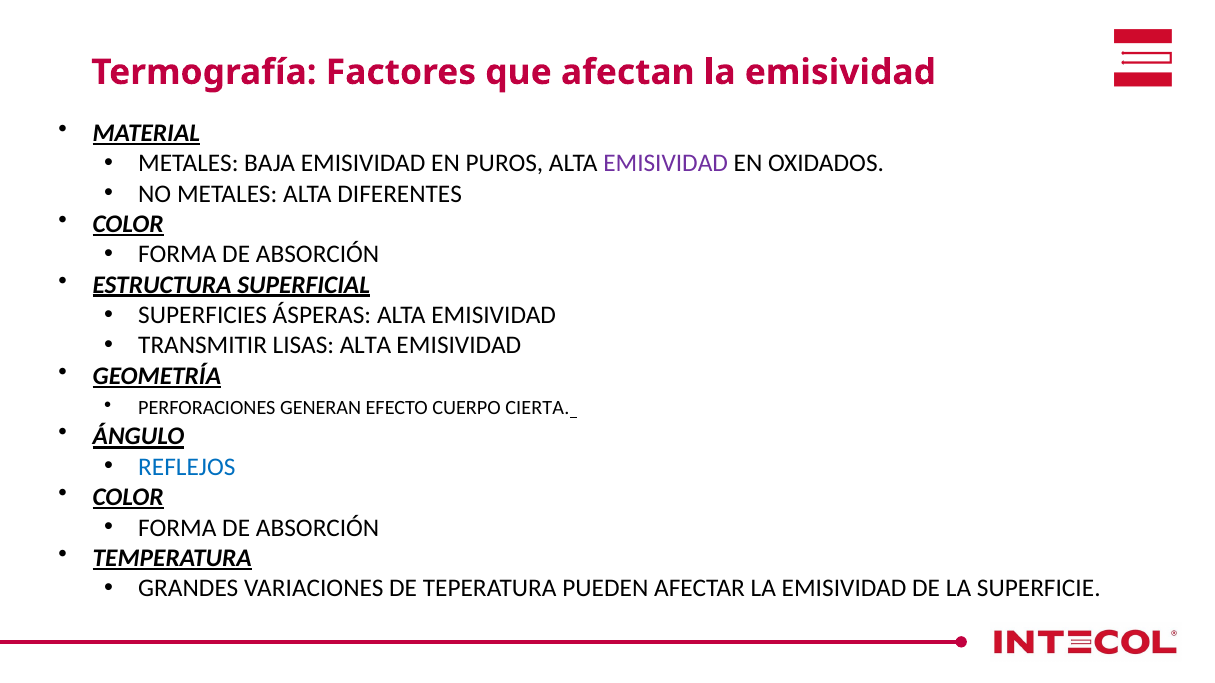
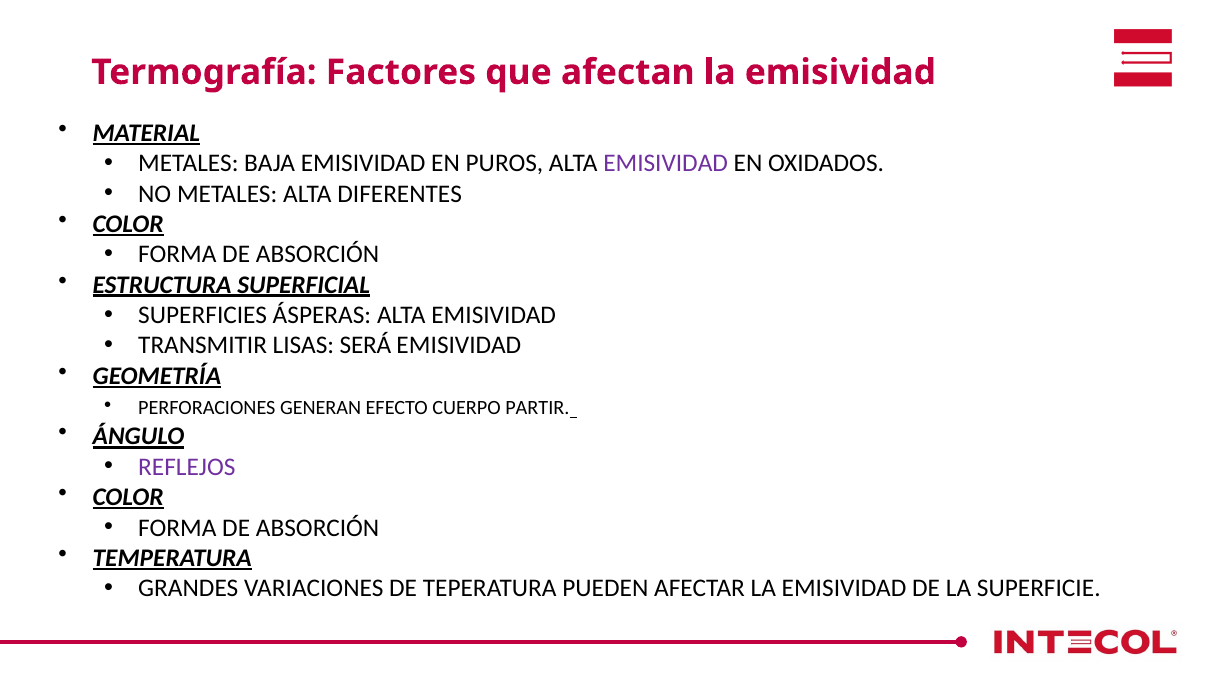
LISAS ALTA: ALTA -> SERÁ (366, 346)
CIERTA: CIERTA -> PARTIR (537, 408)
REFLEJOS colour: blue -> purple (187, 467)
